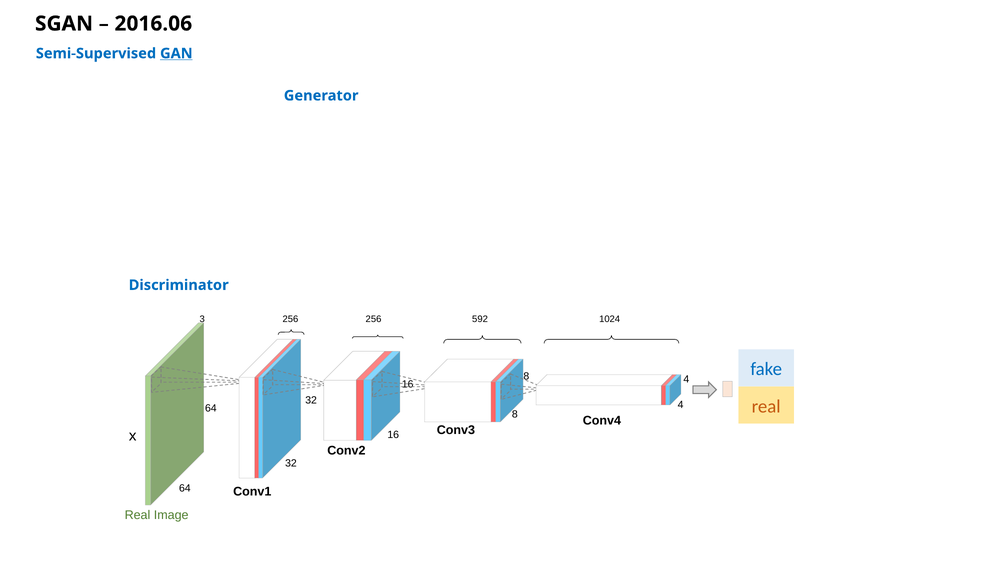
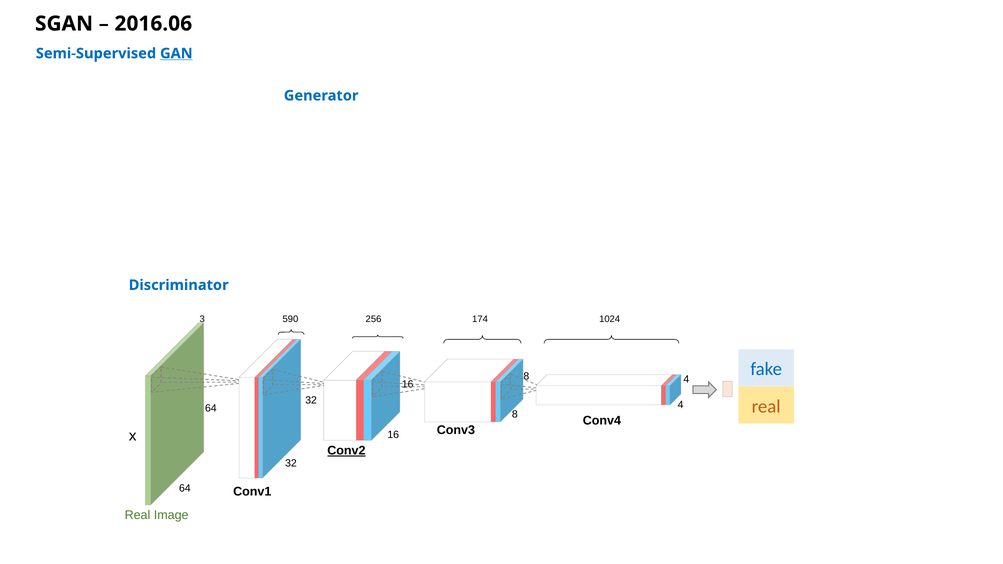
3 256: 256 -> 590 (290, 319)
592: 592 -> 174 (480, 319)
Conv2 underline: none -> present (346, 451)
